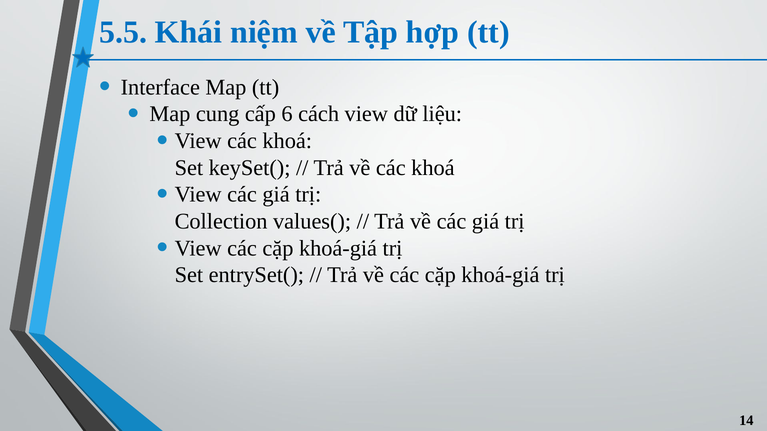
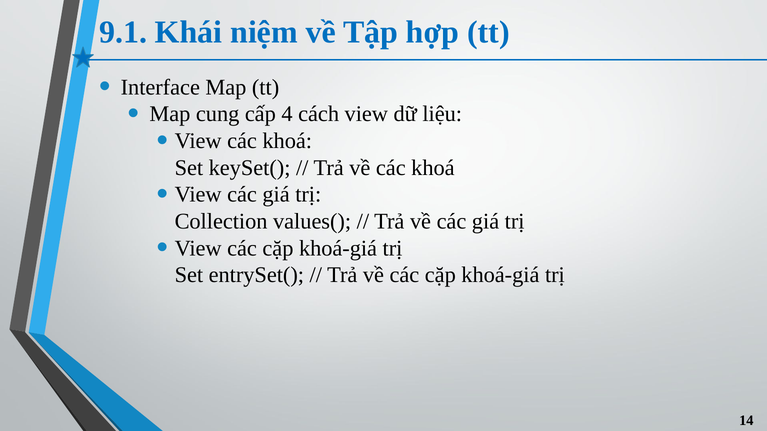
5.5: 5.5 -> 9.1 (123, 32)
6: 6 -> 4 (287, 114)
